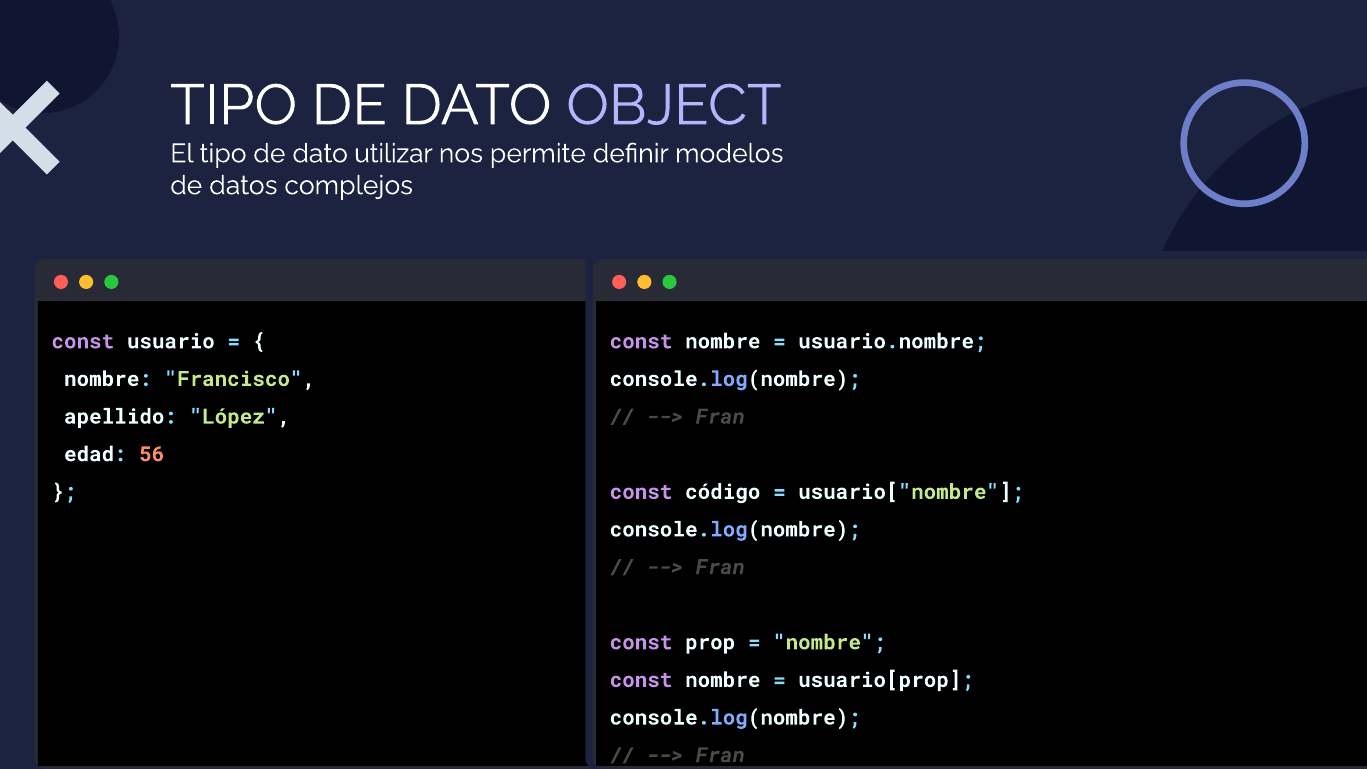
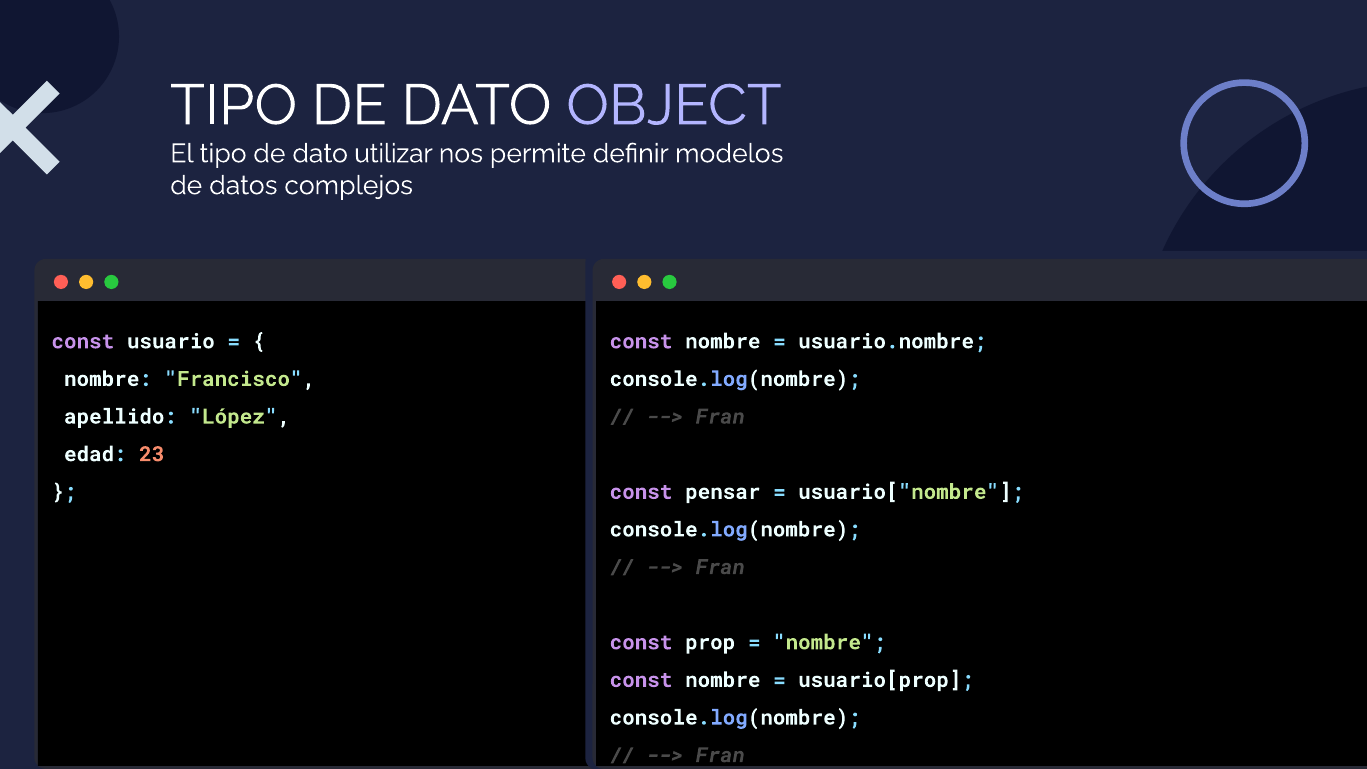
56: 56 -> 23 (152, 454)
código: código -> pensar (723, 492)
